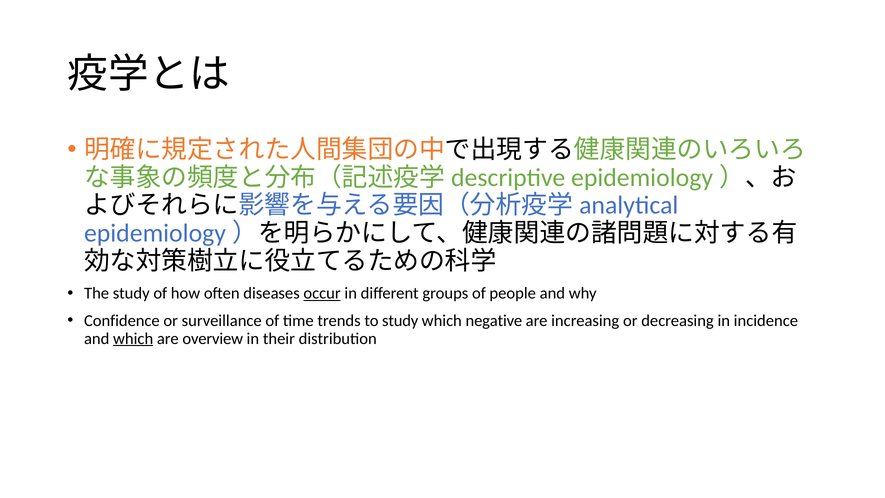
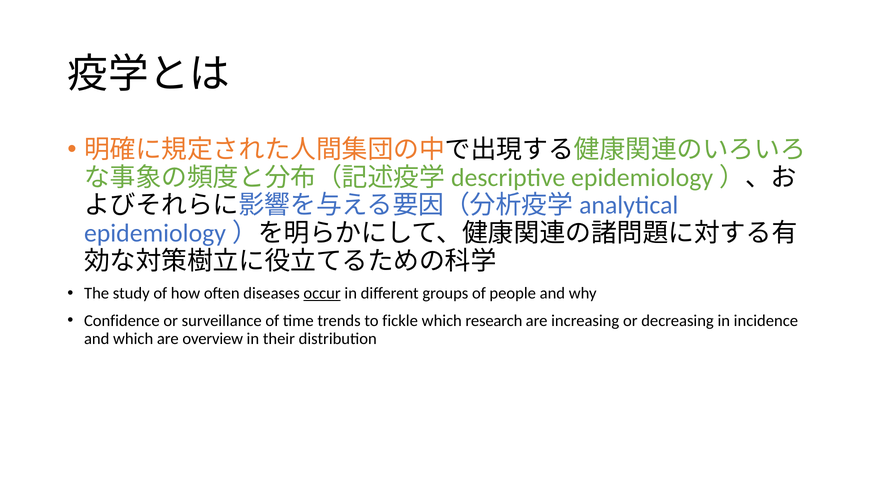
to study: study -> fickle (400, 320)
negative: negative -> research (494, 320)
which underline: present -> none (133, 338)
